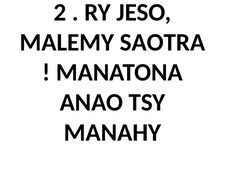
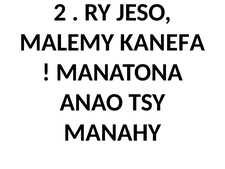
SAOTRA: SAOTRA -> KANEFA (162, 42)
